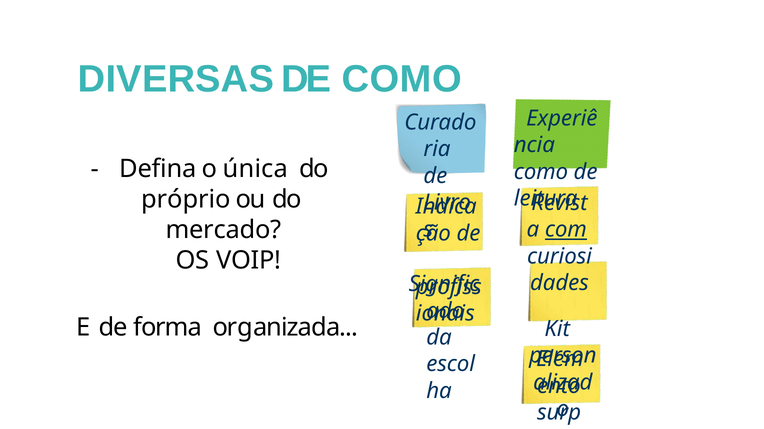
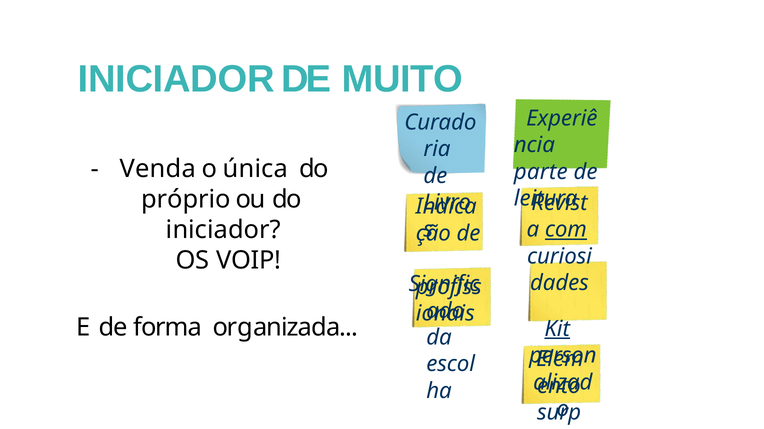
DIVERSAS: DIVERSAS -> INICIADOR (176, 79)
DE COMO: COMO -> MUITO (402, 79)
Defina: Defina -> Venda (158, 169)
como: como -> parte (541, 172)
mercado: mercado -> iniciador (223, 230)
Kit underline: none -> present (557, 329)
